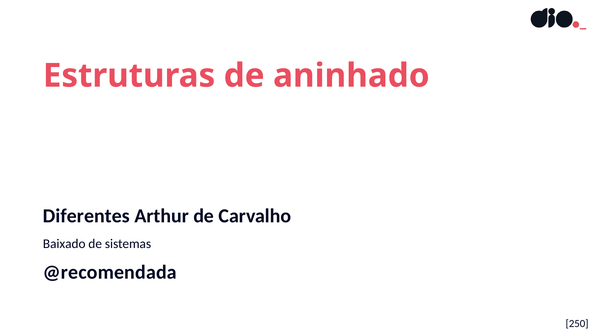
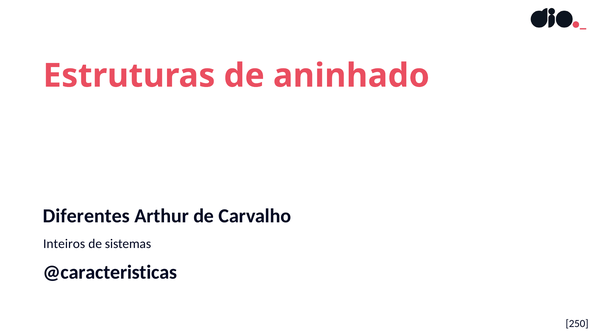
Baixado: Baixado -> Inteiros (64, 244)
@recomendada: @recomendada -> @caracteristicas (110, 272)
